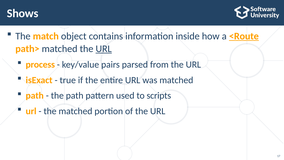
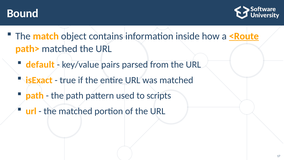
Shows: Shows -> Bound (23, 13)
URL underline: present -> none (104, 49)
process: process -> default (40, 64)
